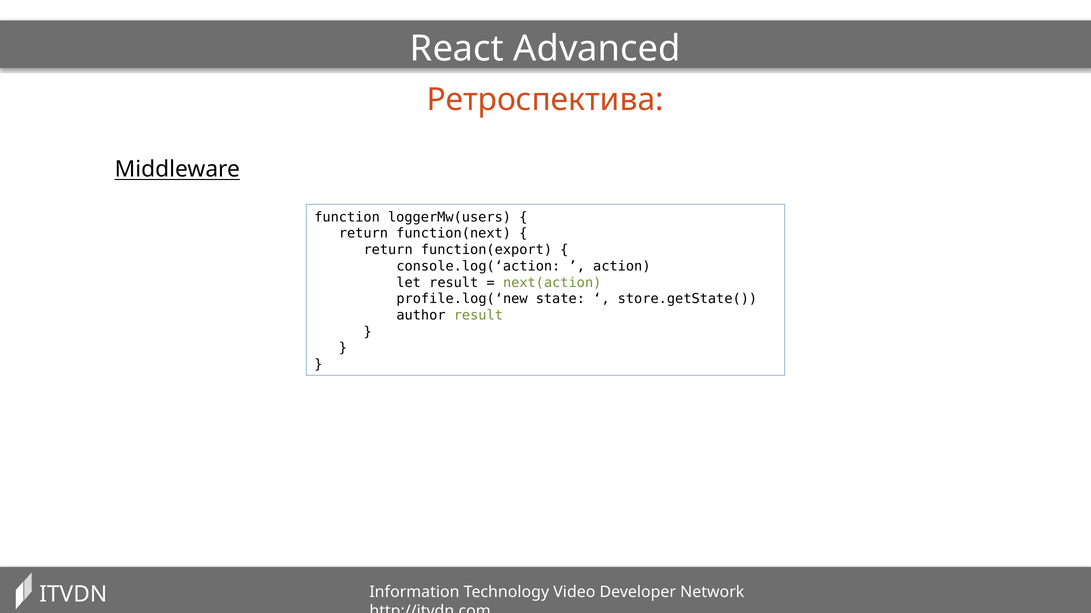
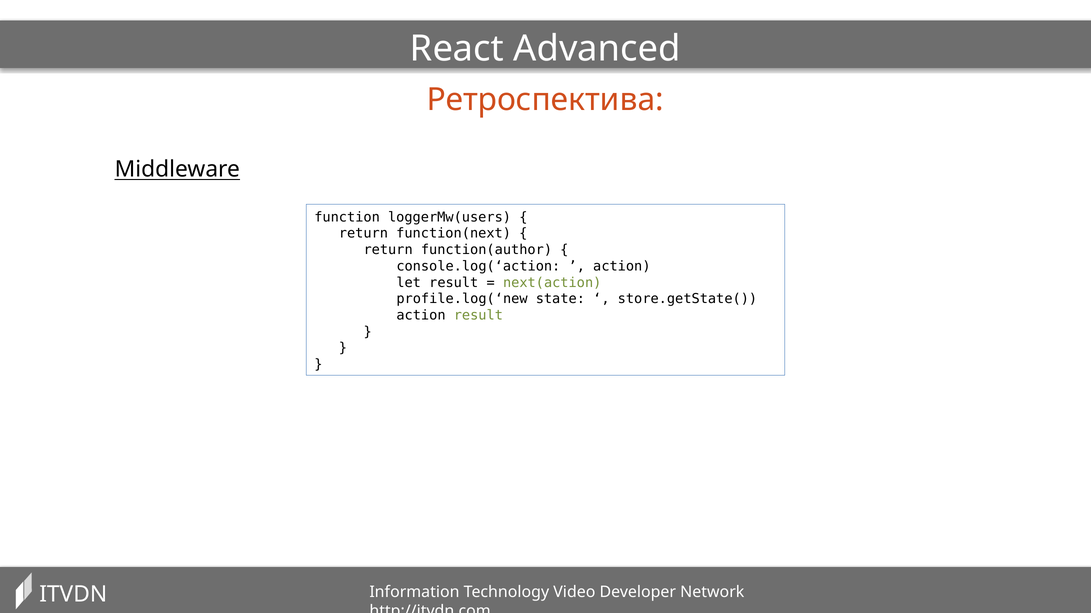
function(export: function(export -> function(author (486, 250)
author: author -> action (421, 316)
